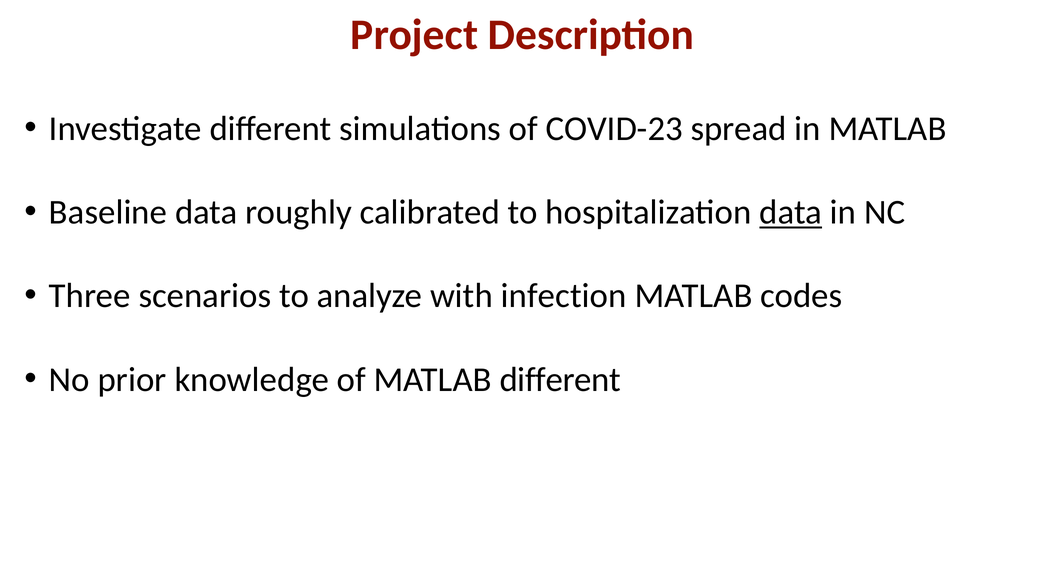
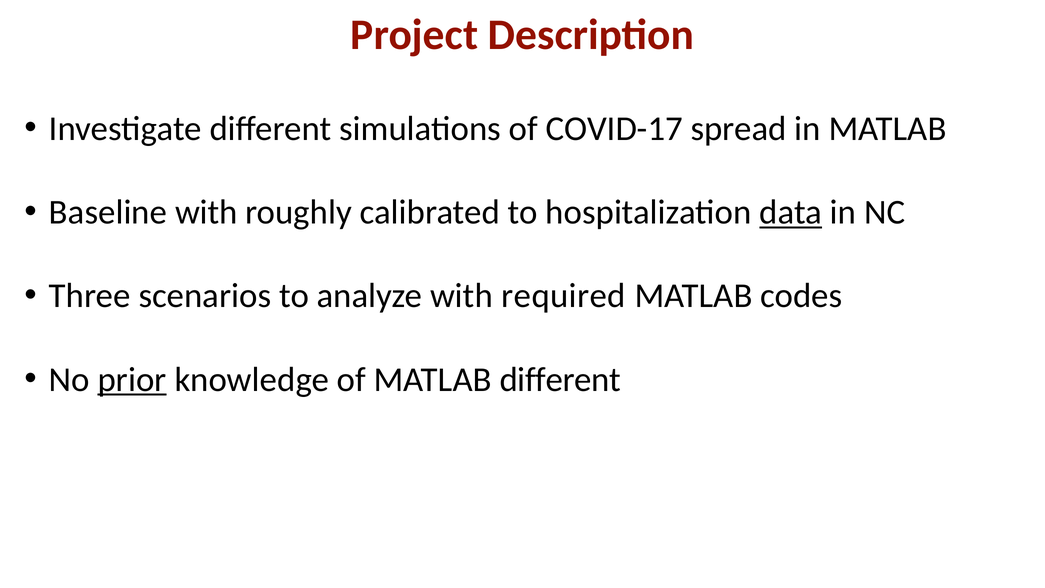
COVID-23: COVID-23 -> COVID-17 (614, 129)
Baseline data: data -> with (206, 212)
infection: infection -> required (564, 296)
prior underline: none -> present (132, 380)
